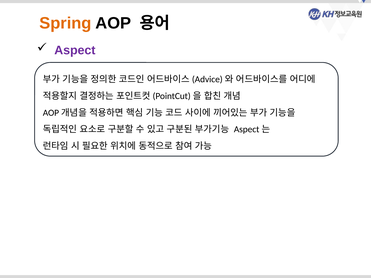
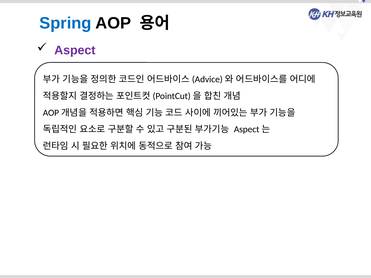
Spring colour: orange -> blue (65, 23)
